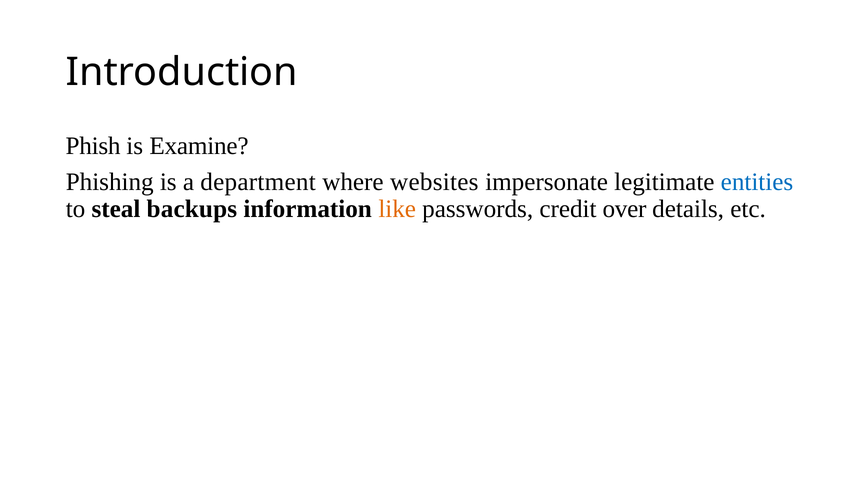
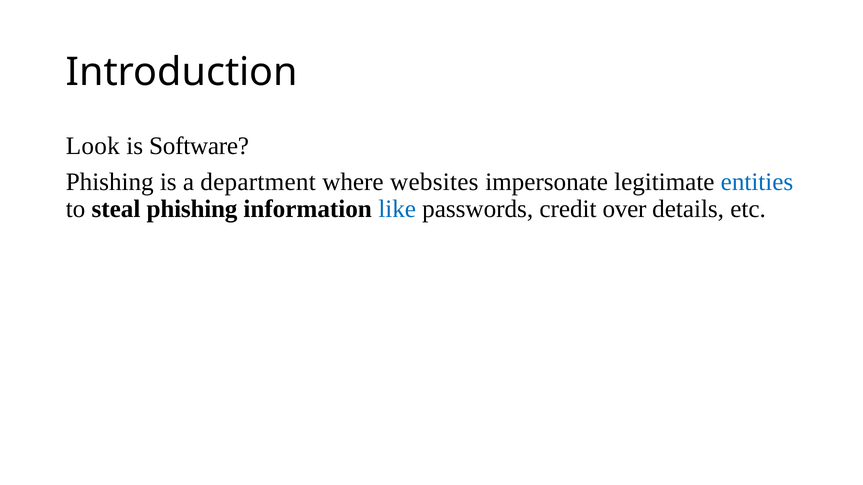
Phish: Phish -> Look (93, 146)
Examine: Examine -> Software (199, 146)
steal backups: backups -> phishing (192, 209)
like colour: orange -> blue (397, 209)
